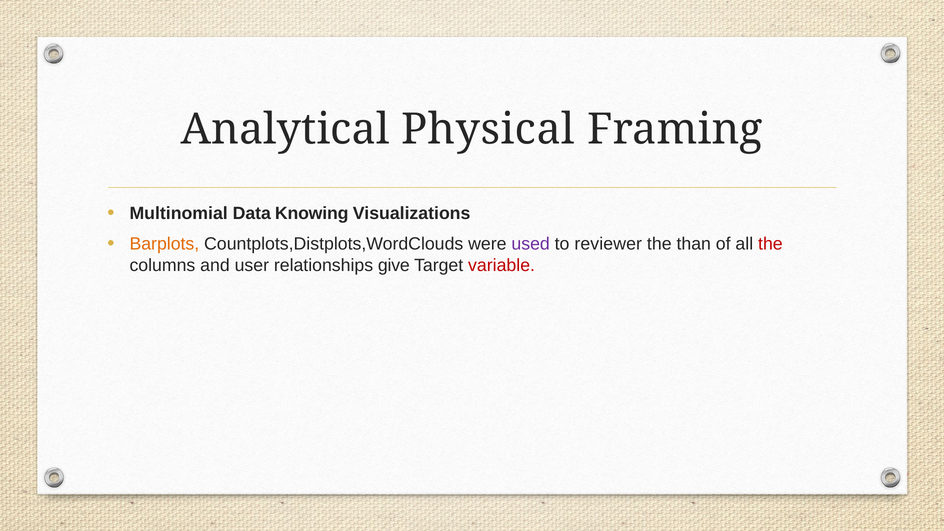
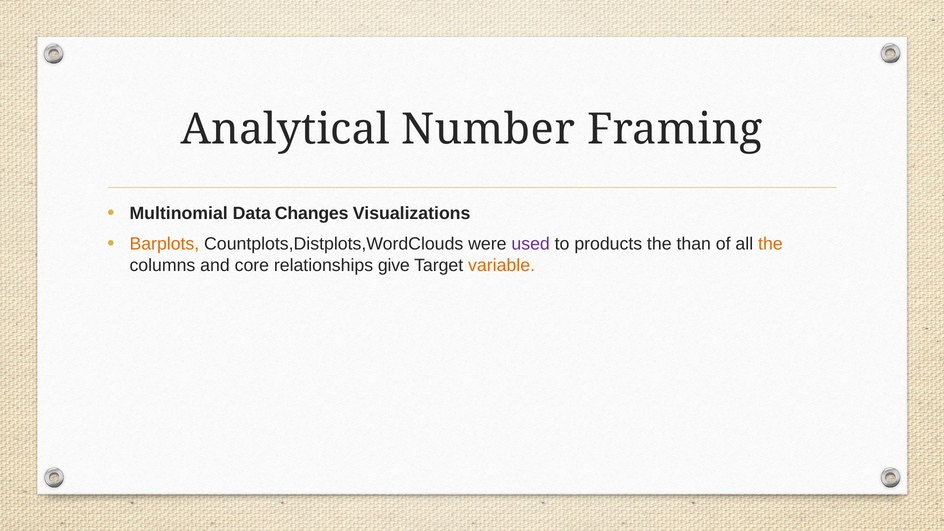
Physical: Physical -> Number (488, 130)
Knowing: Knowing -> Changes (312, 213)
reviewer: reviewer -> products (608, 244)
the colour: red -> orange (770, 244)
user: user -> core (252, 265)
variable colour: red -> orange (502, 265)
